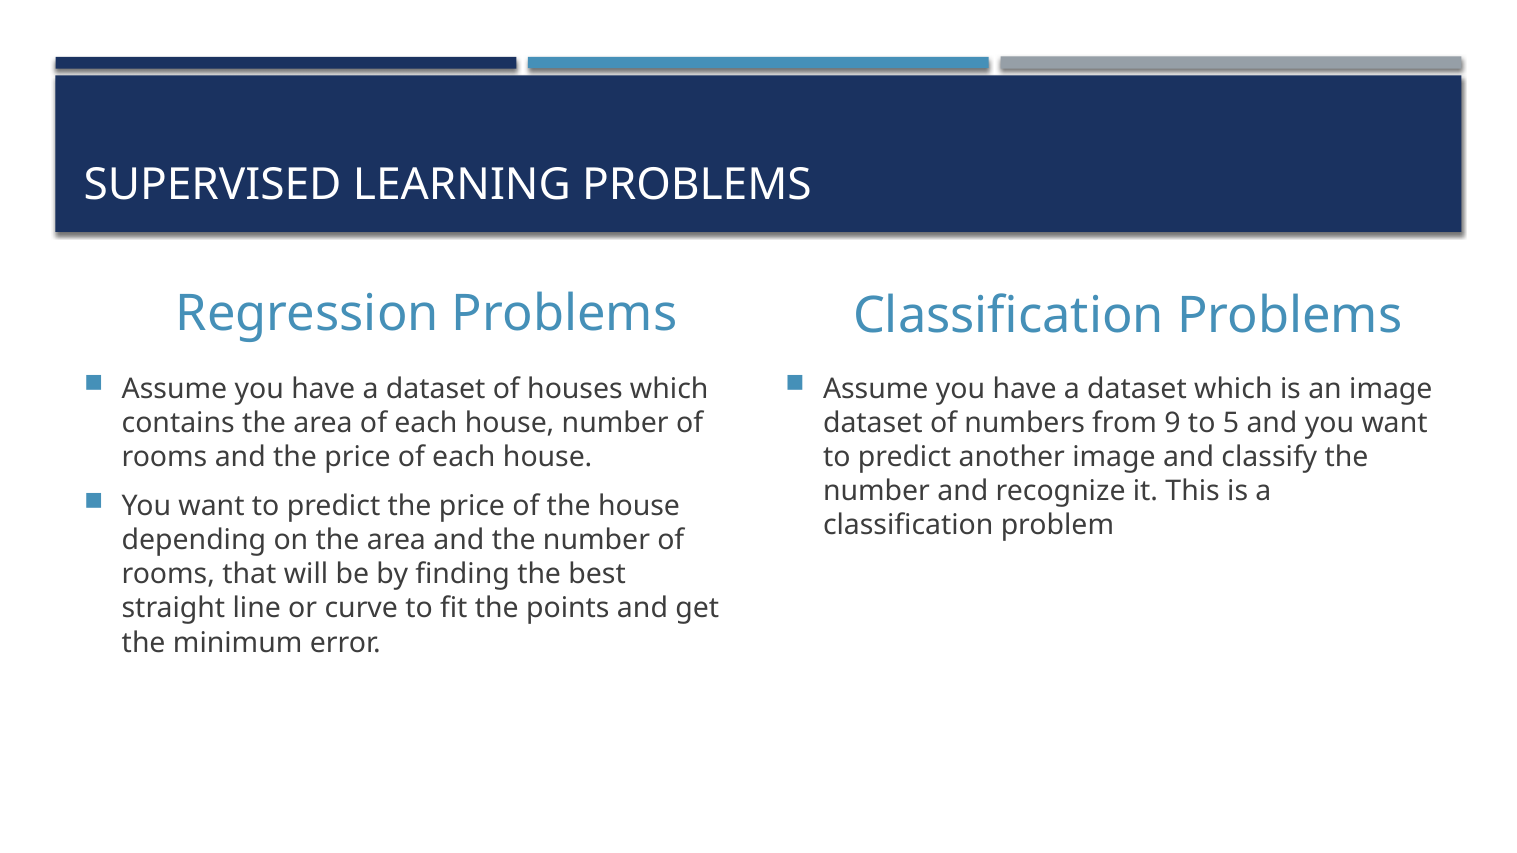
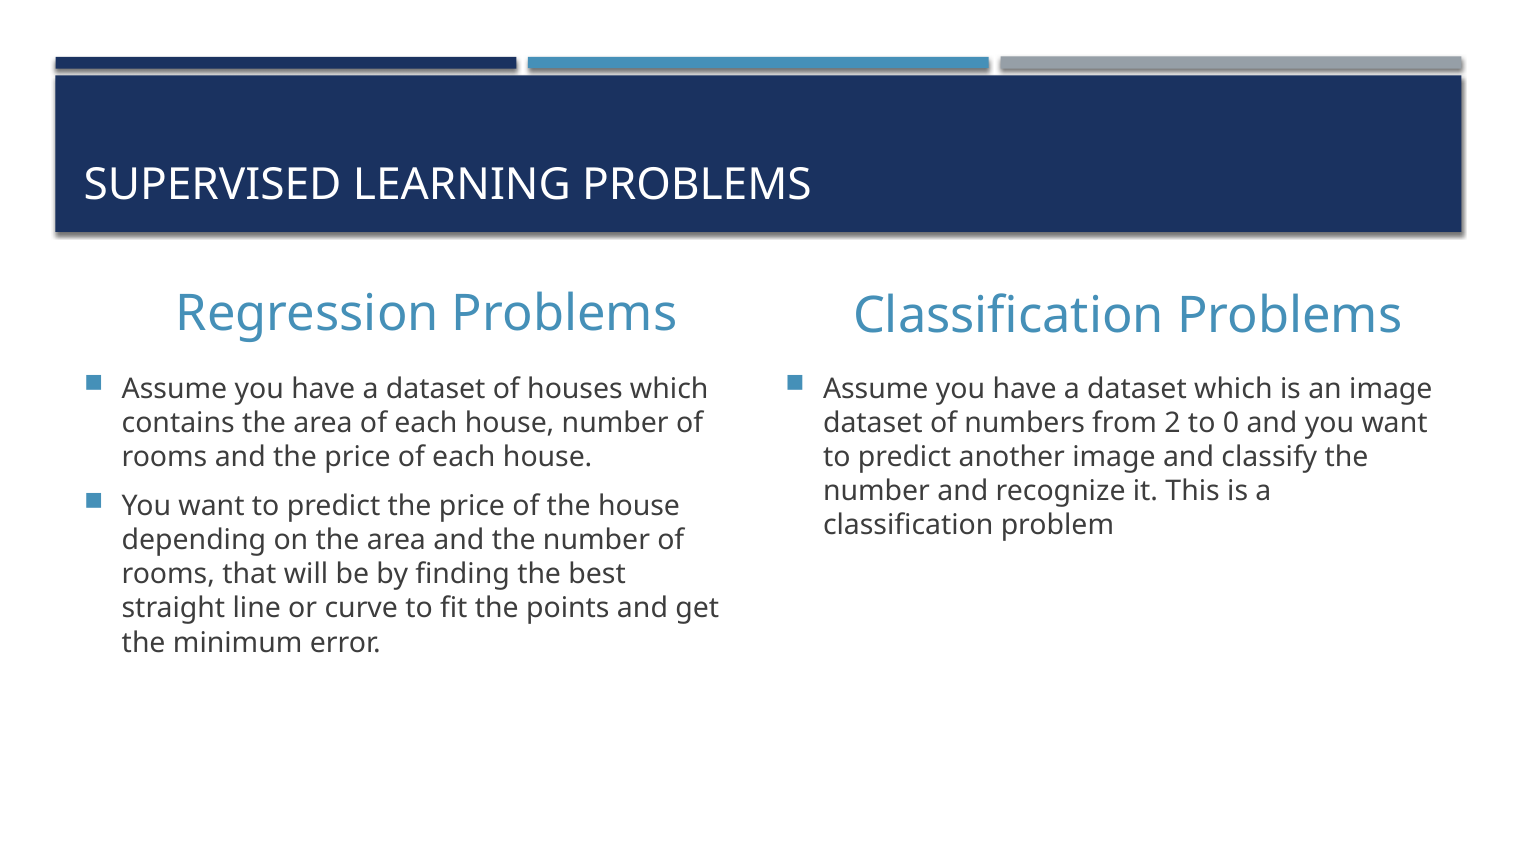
9: 9 -> 2 (1172, 423)
5: 5 -> 0 (1231, 423)
